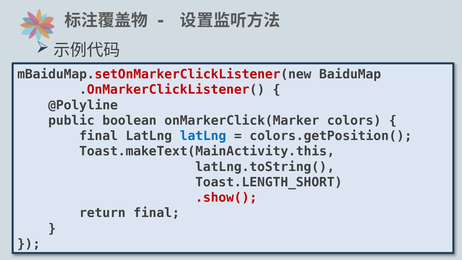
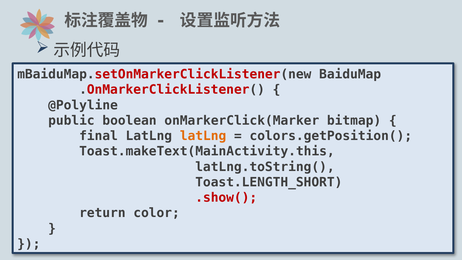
colors: colors -> bitmap (354, 121)
latLng colour: blue -> orange (203, 136)
return final: final -> color (157, 213)
